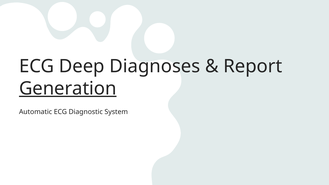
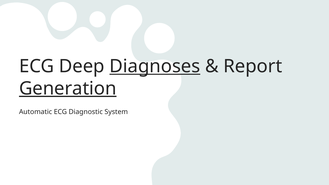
Diagnoses underline: none -> present (155, 66)
